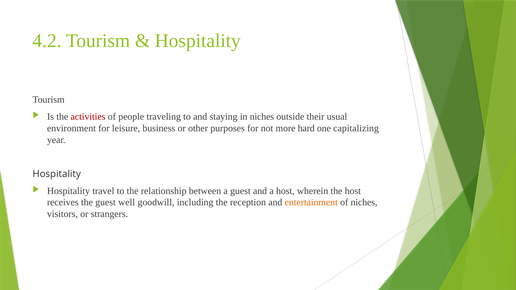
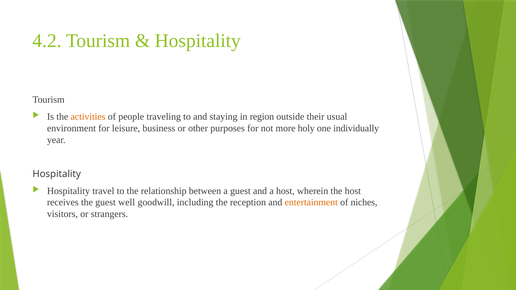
activities colour: red -> orange (88, 117)
in niches: niches -> region (262, 117)
hard: hard -> holy (306, 128)
capitalizing: capitalizing -> individually (356, 128)
